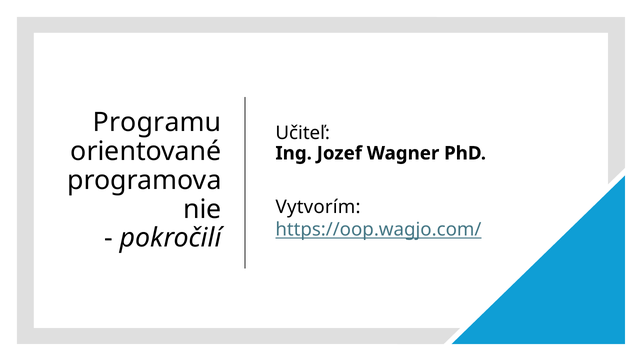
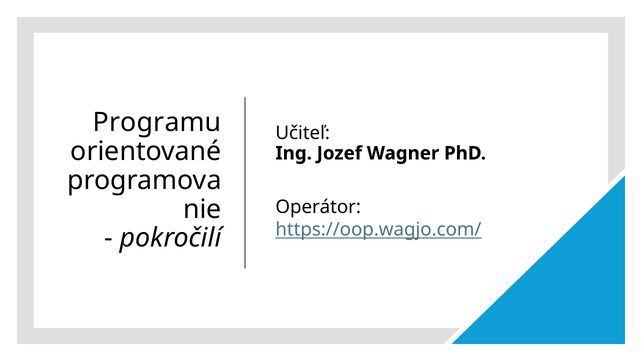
Vytvorím: Vytvorím -> Operátor (318, 207)
